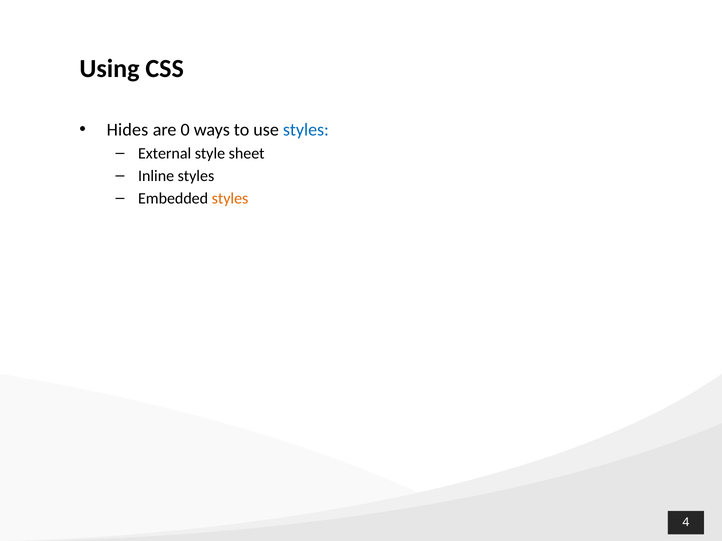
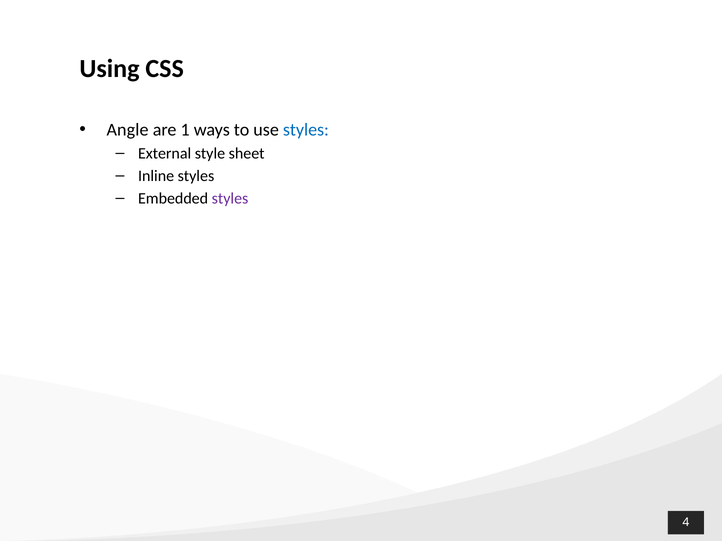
Hides: Hides -> Angle (128, 130)
0: 0 -> 1 (185, 130)
styles colour: orange -> purple (230, 198)
